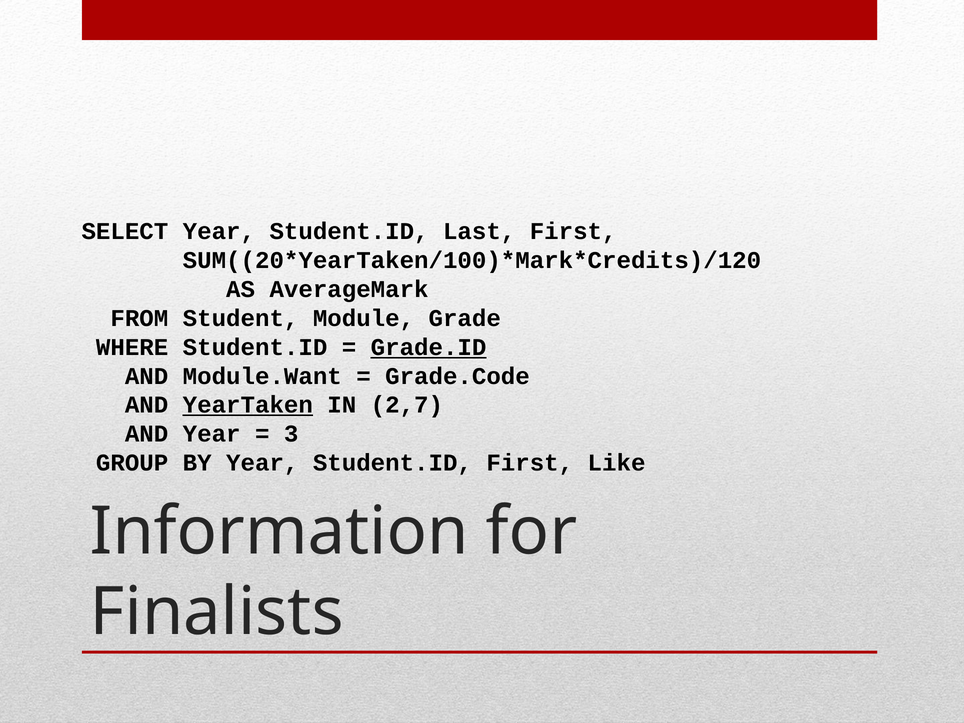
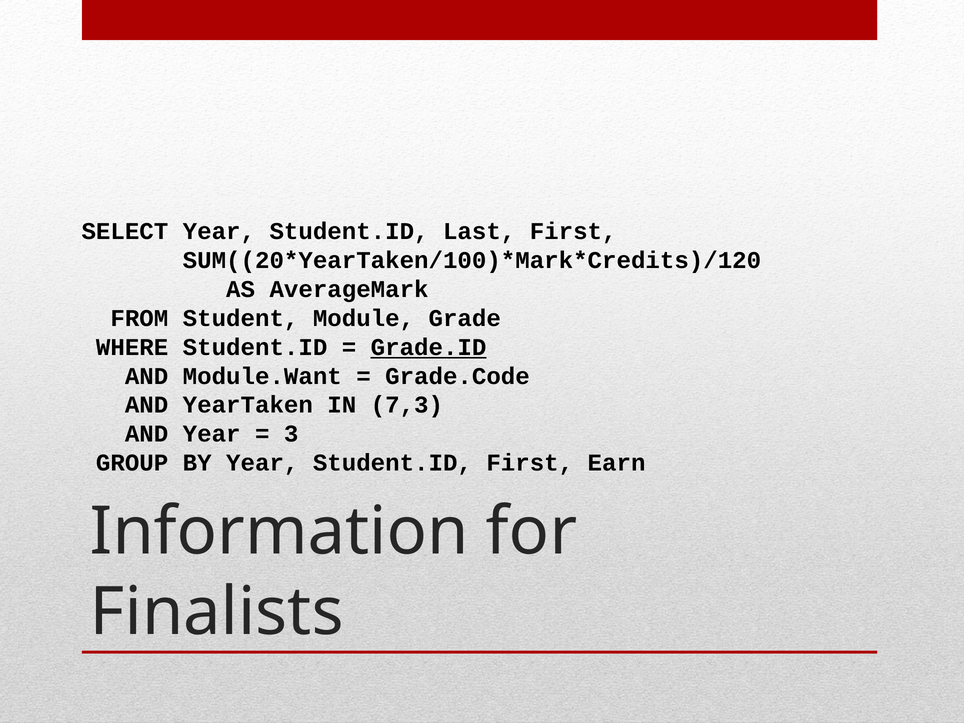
YearTaken underline: present -> none (248, 405)
2,7: 2,7 -> 7,3 (407, 405)
Like: Like -> Earn (617, 463)
